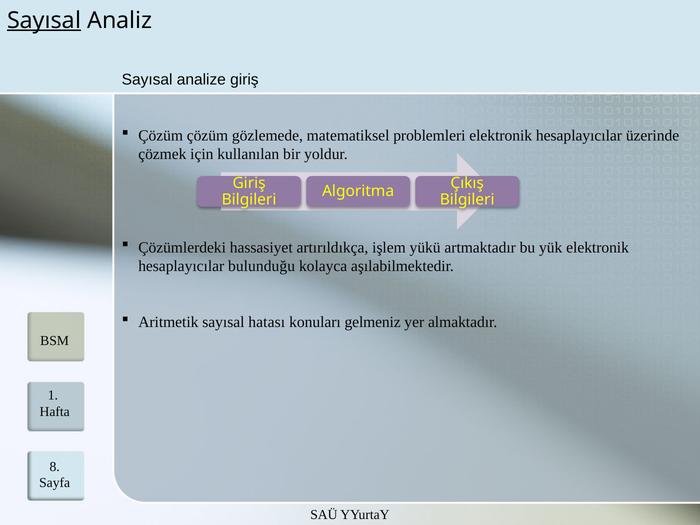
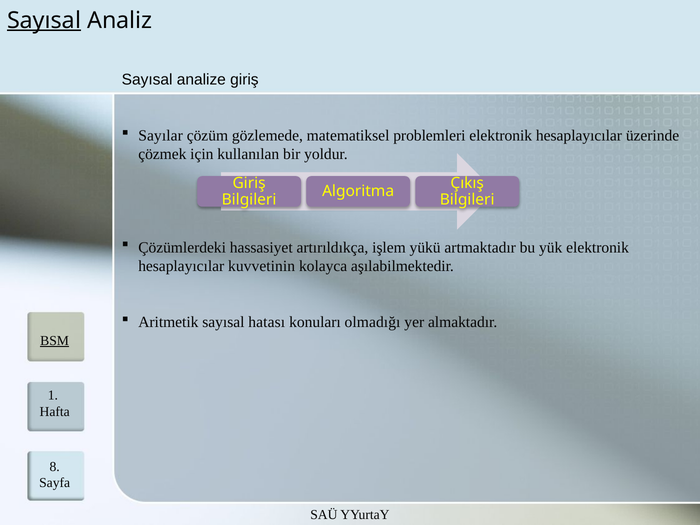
Çözüm: Çözüm -> Sayılar (161, 135)
bulunduğu: bulunduğu -> kuvvetinin (262, 266)
gelmeniz: gelmeniz -> olmadığı (373, 322)
BSM underline: none -> present (55, 341)
